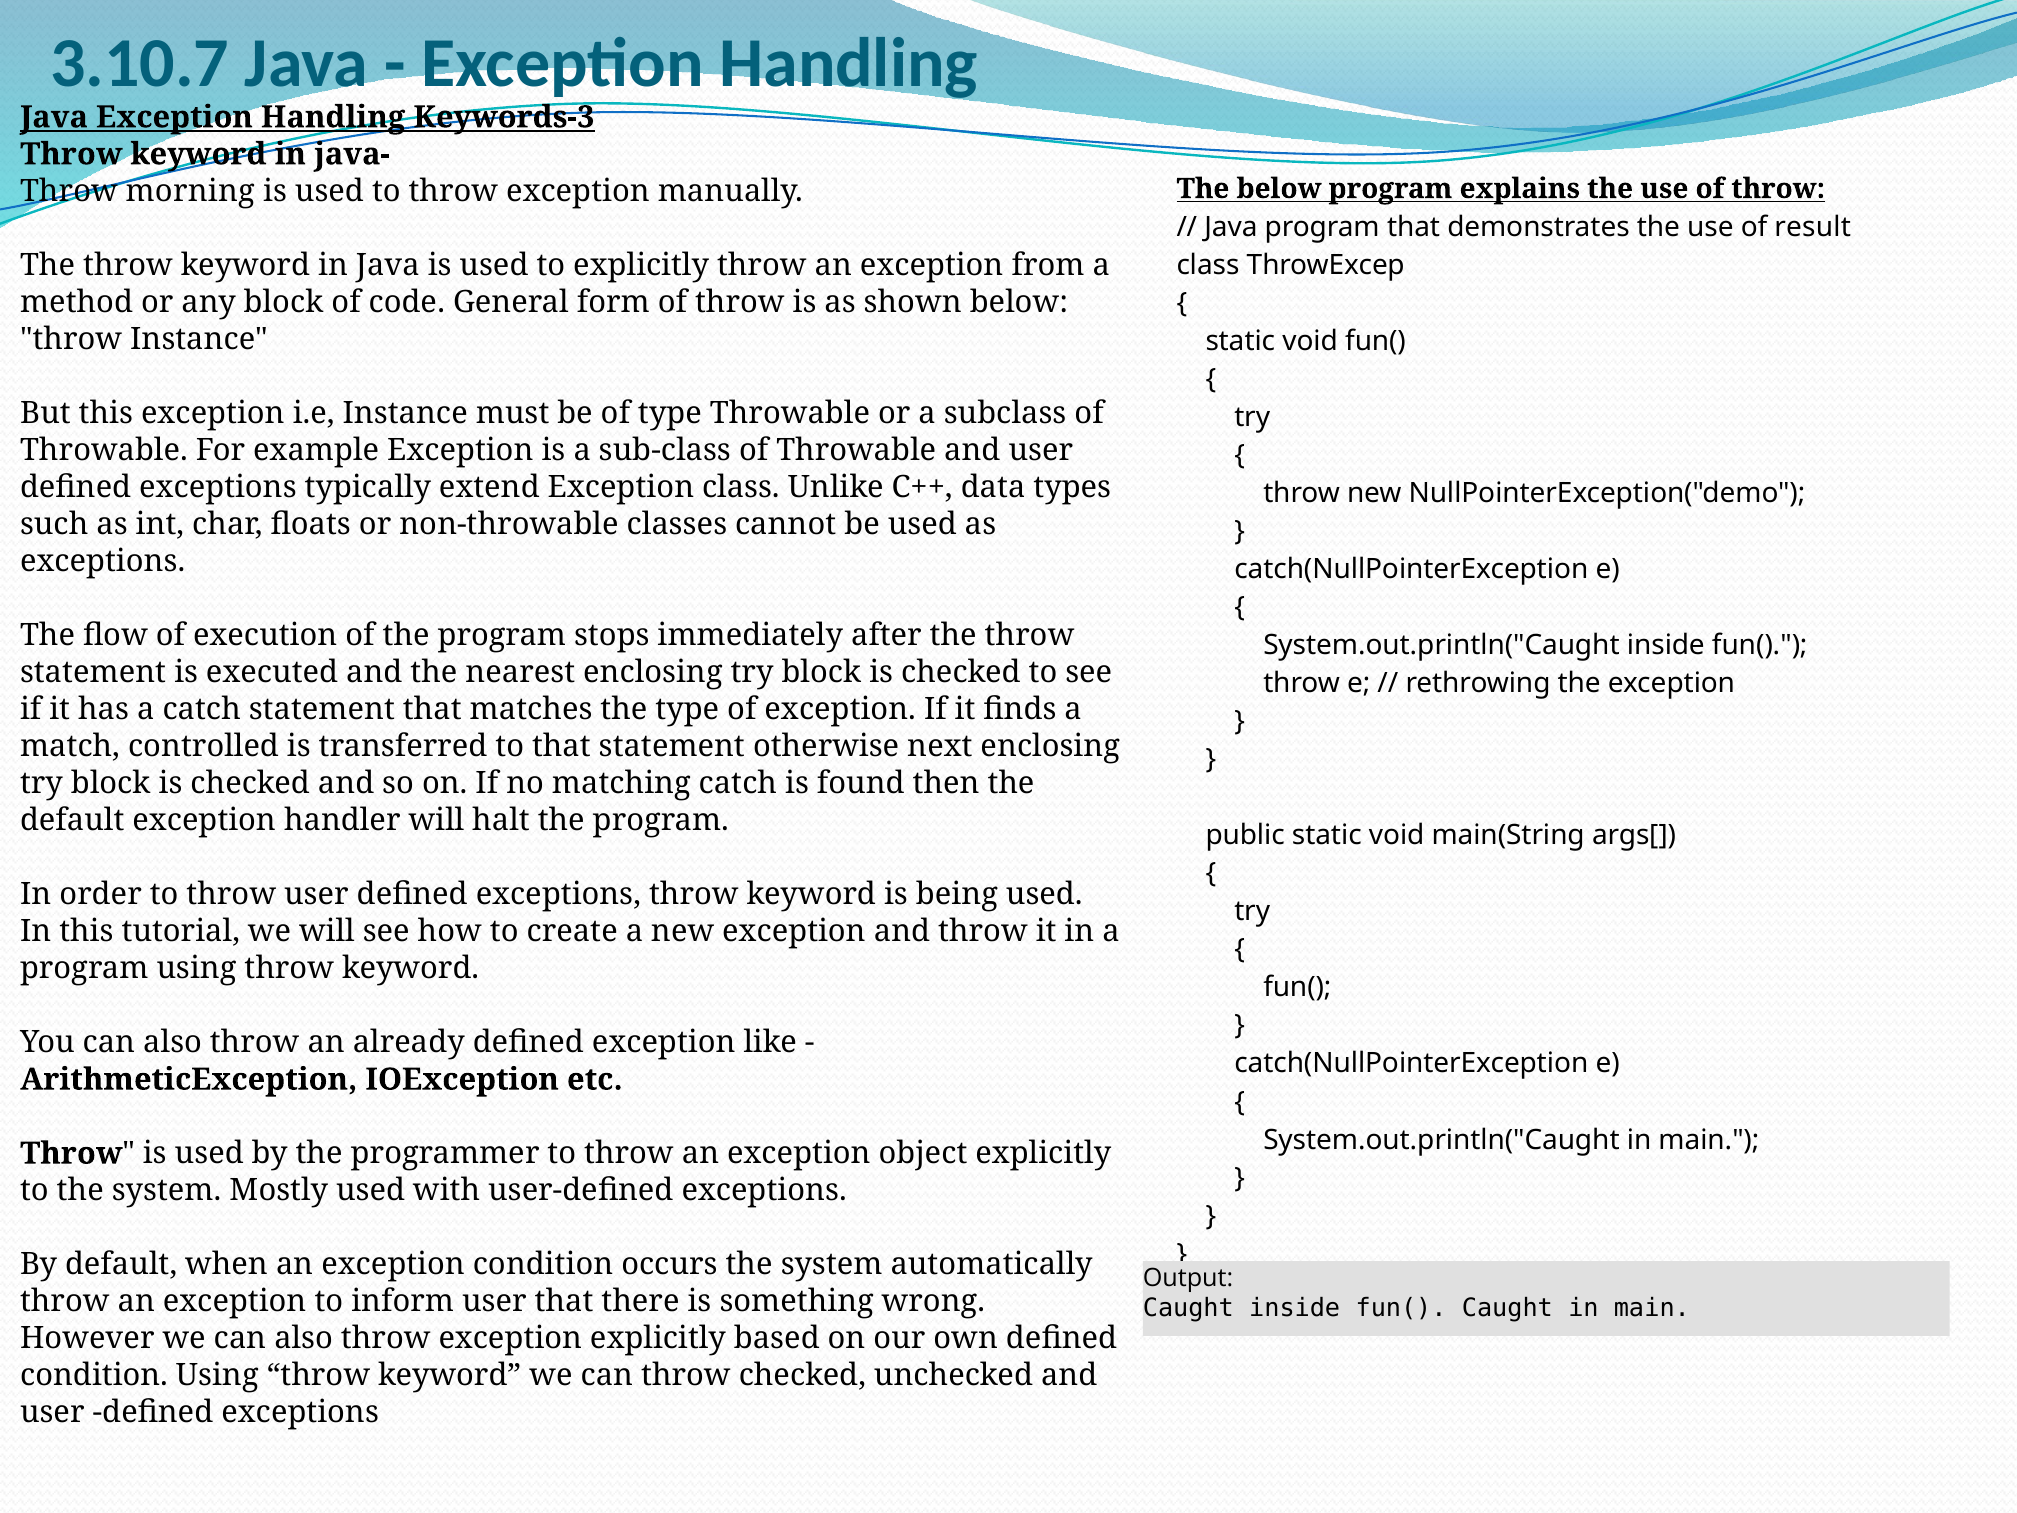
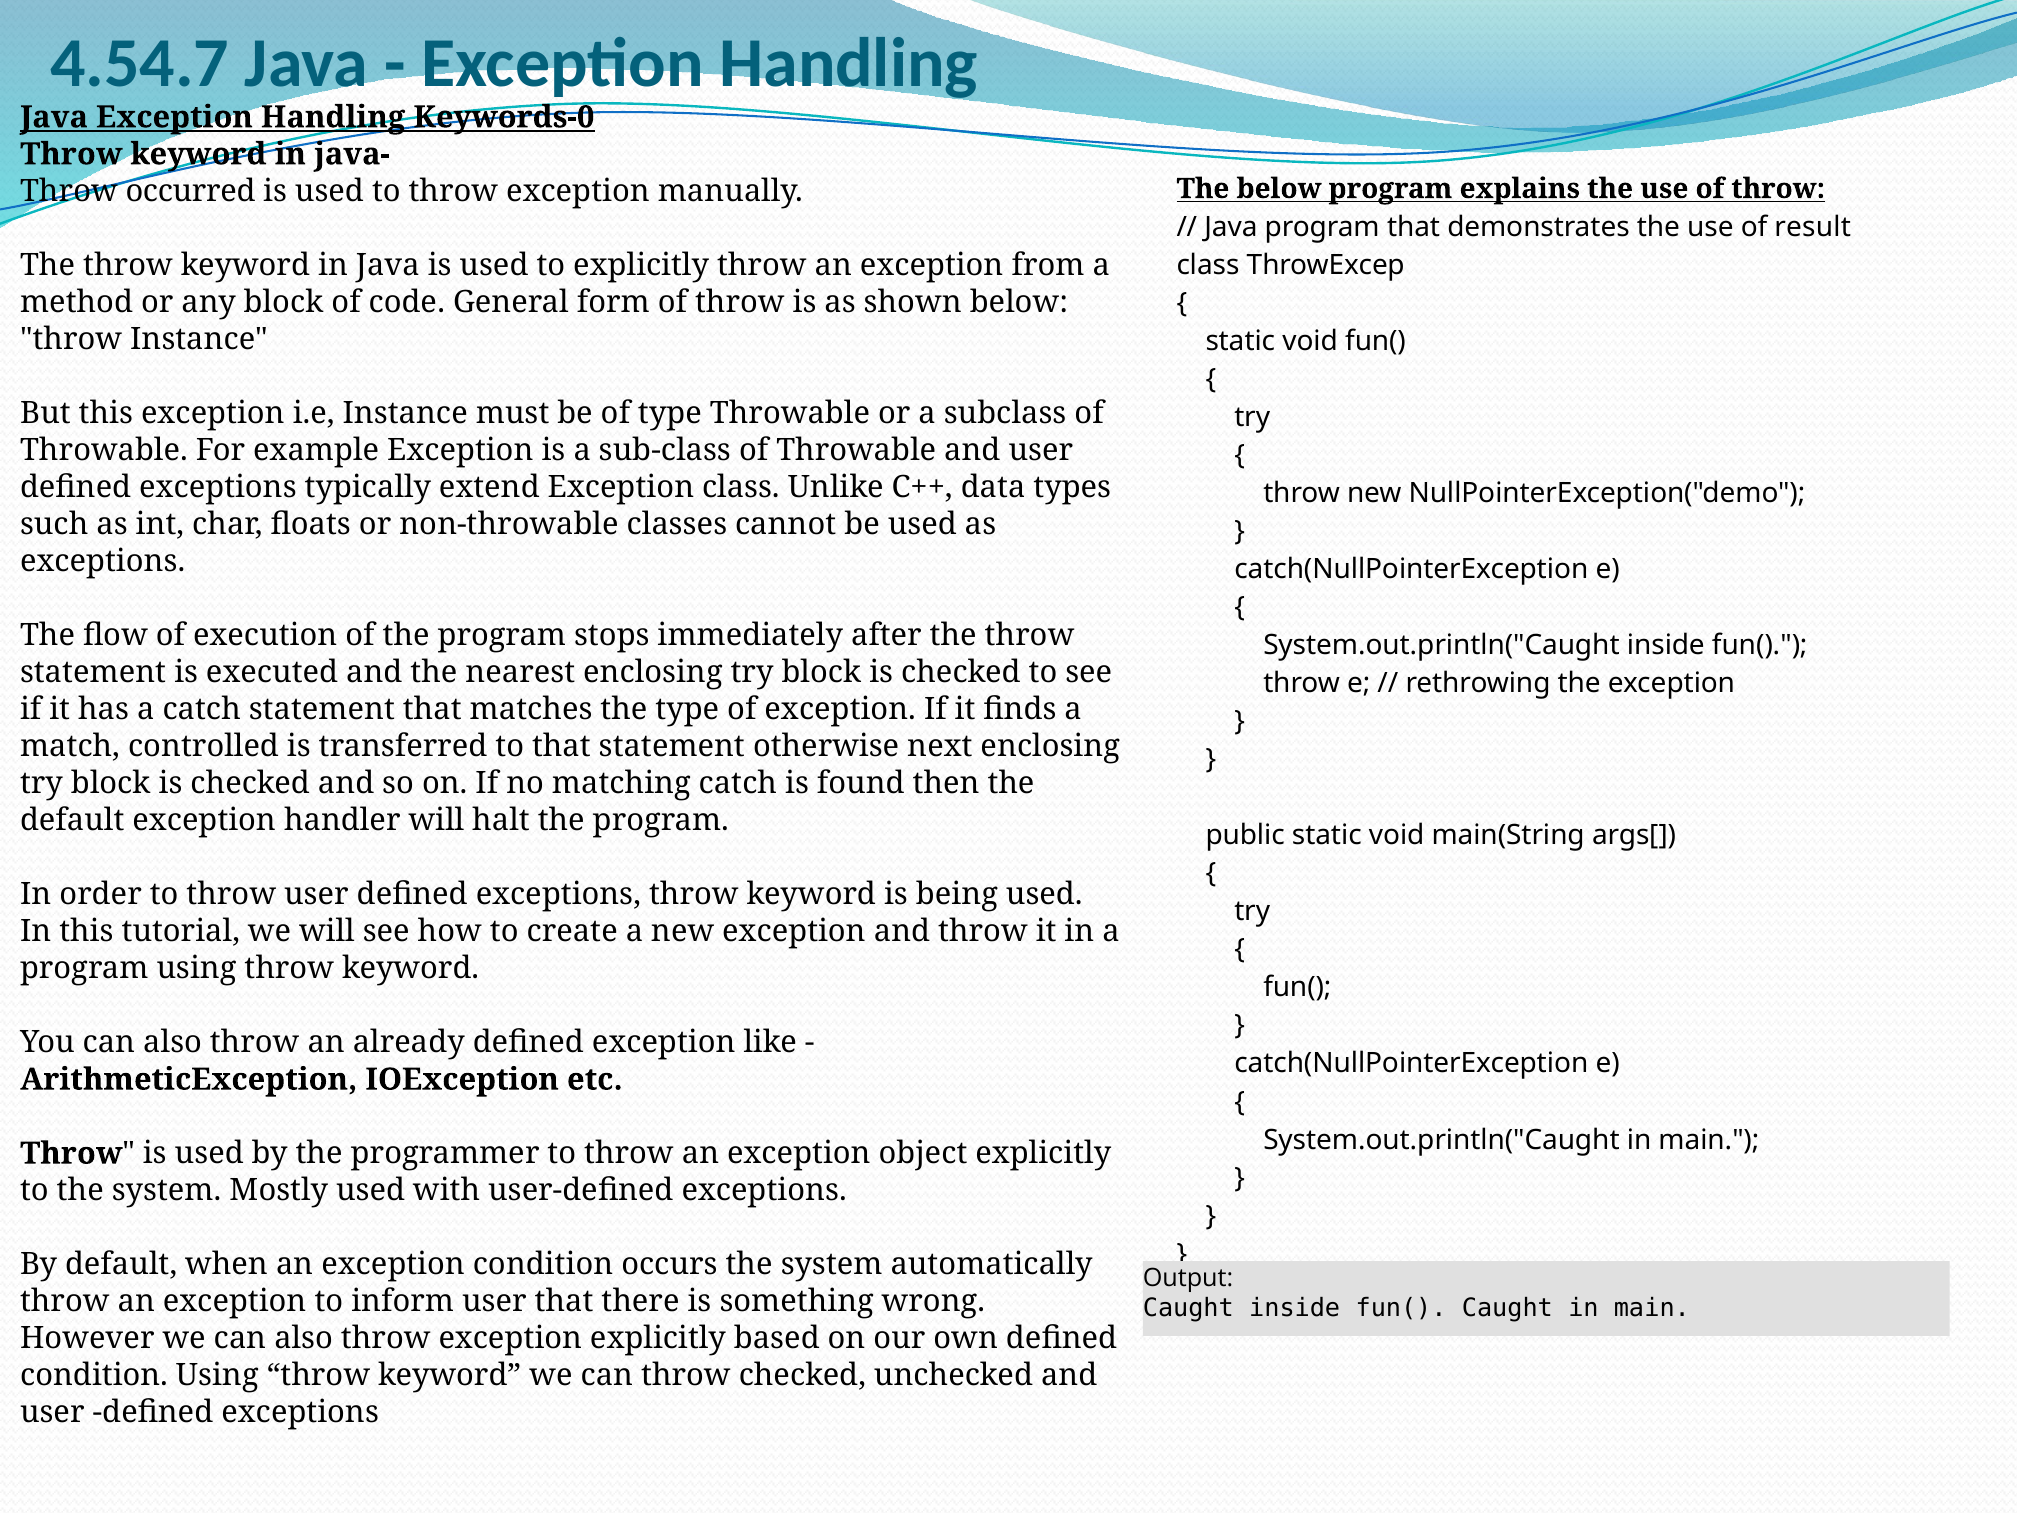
3.10.7: 3.10.7 -> 4.54.7 (140, 64)
Keywords-3: Keywords-3 -> Keywords-0 (504, 117)
morning: morning -> occurred (190, 191)
